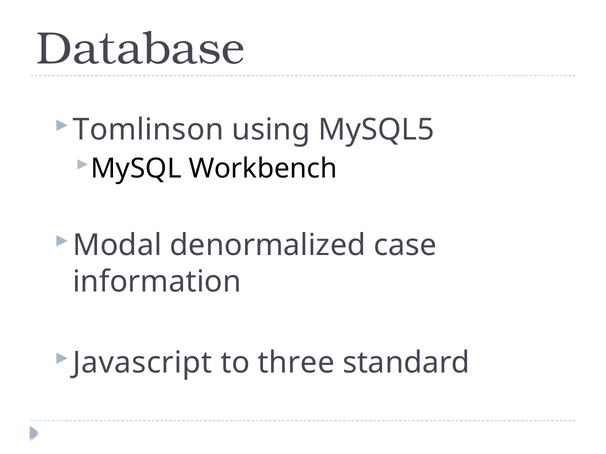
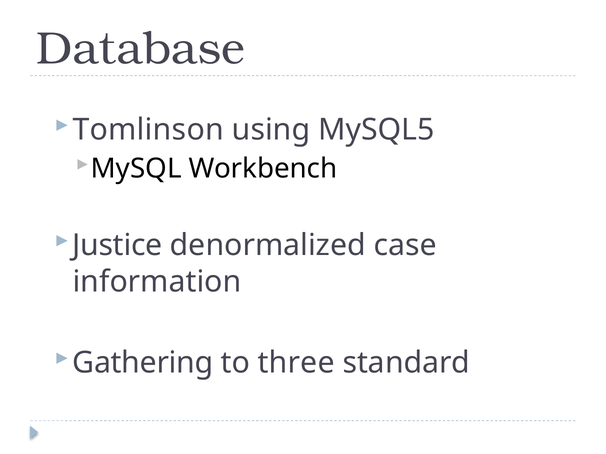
Modal: Modal -> Justice (117, 246)
Javascript: Javascript -> Gathering (143, 363)
